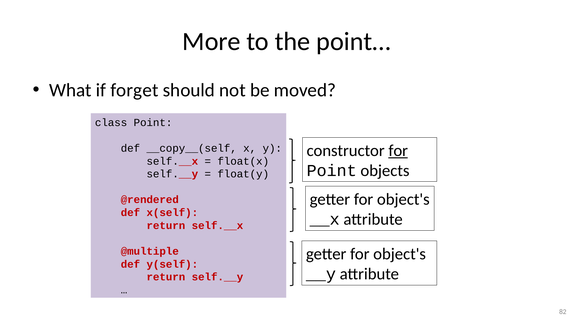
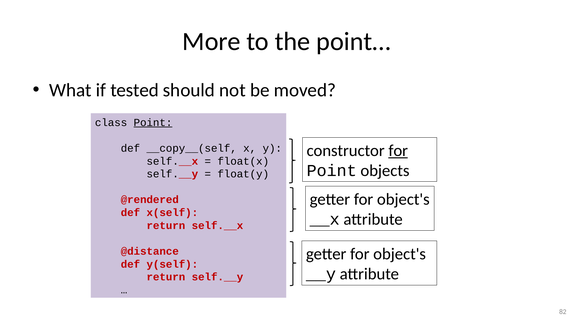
forget: forget -> tested (135, 90)
Point underline: none -> present (153, 123)
@multiple: @multiple -> @distance (150, 252)
